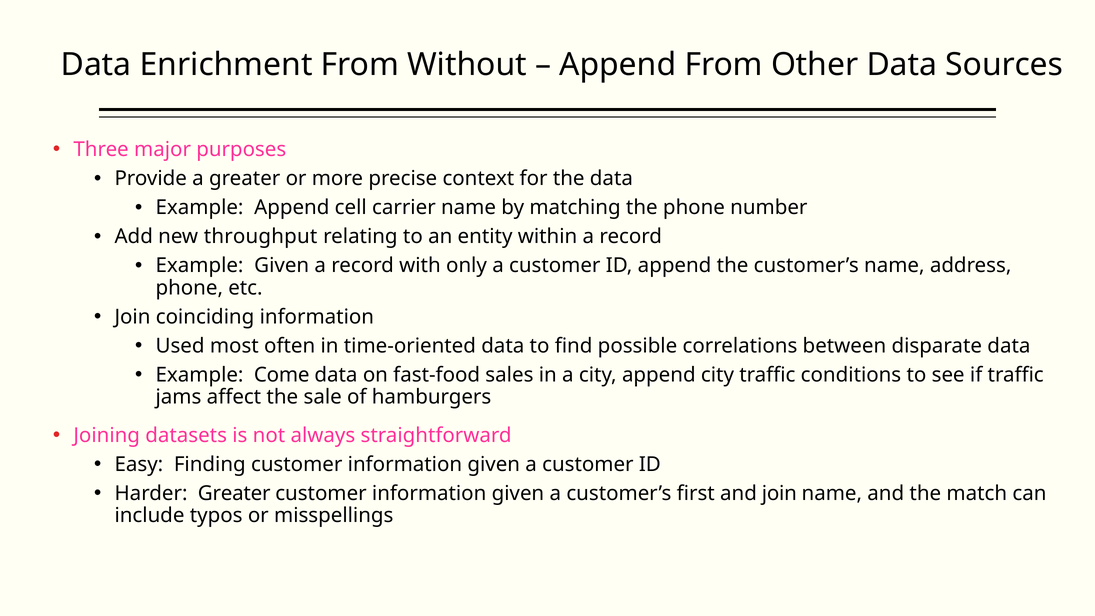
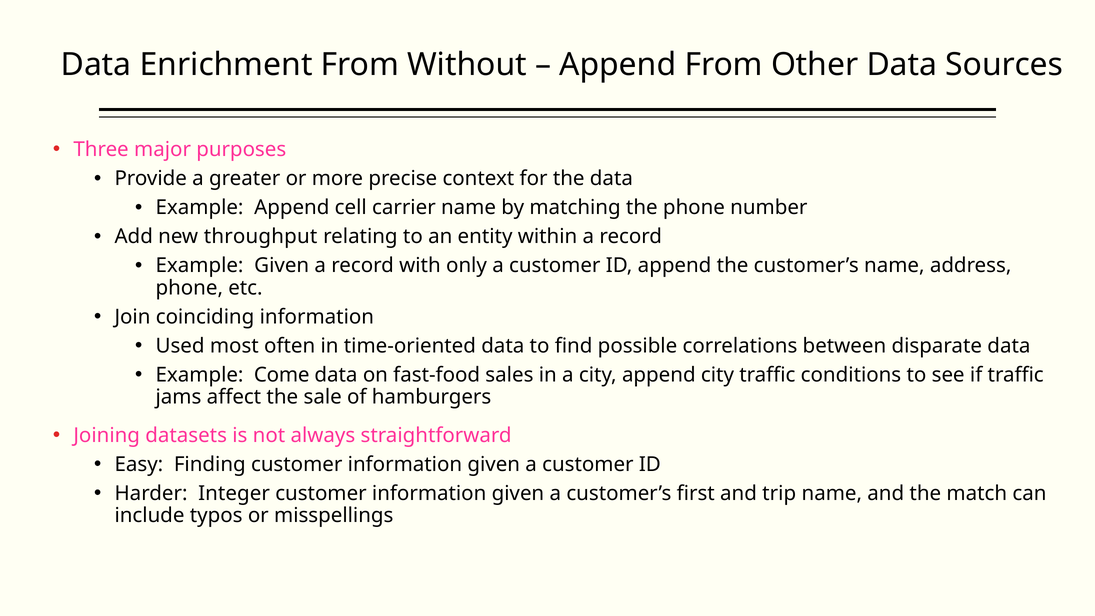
Harder Greater: Greater -> Integer (234, 493)
and join: join -> trip (779, 493)
